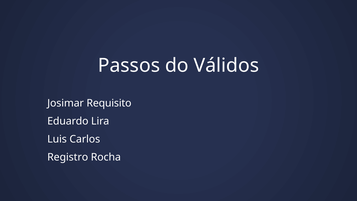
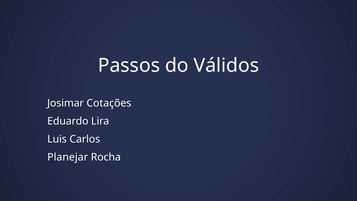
Requisito: Requisito -> Cotações (109, 103)
Registro: Registro -> Planejar (68, 157)
